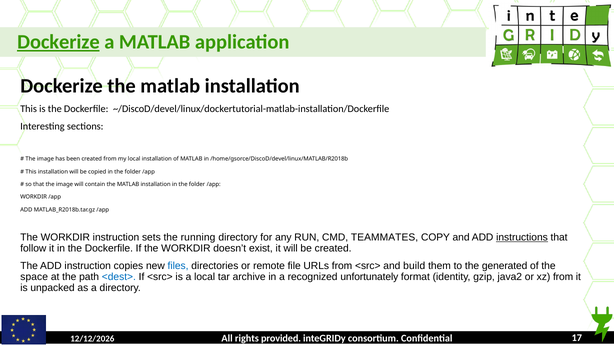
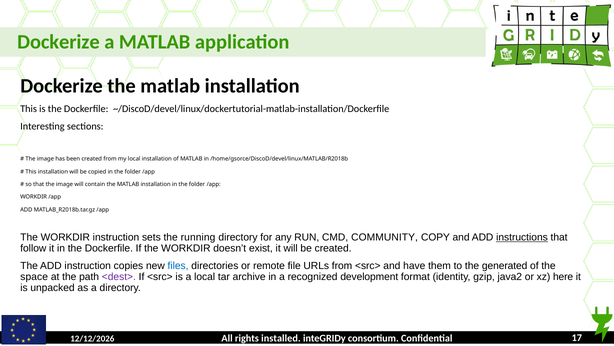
Dockerize underline: present -> none (58, 42)
TEAMMATES: TEAMMATES -> COMMUNITY (385, 237)
build: build -> have (414, 265)
<dest> colour: blue -> purple (119, 276)
unfortunately: unfortunately -> development (369, 276)
xz from: from -> here (563, 276)
provided: provided -> installed (281, 338)
